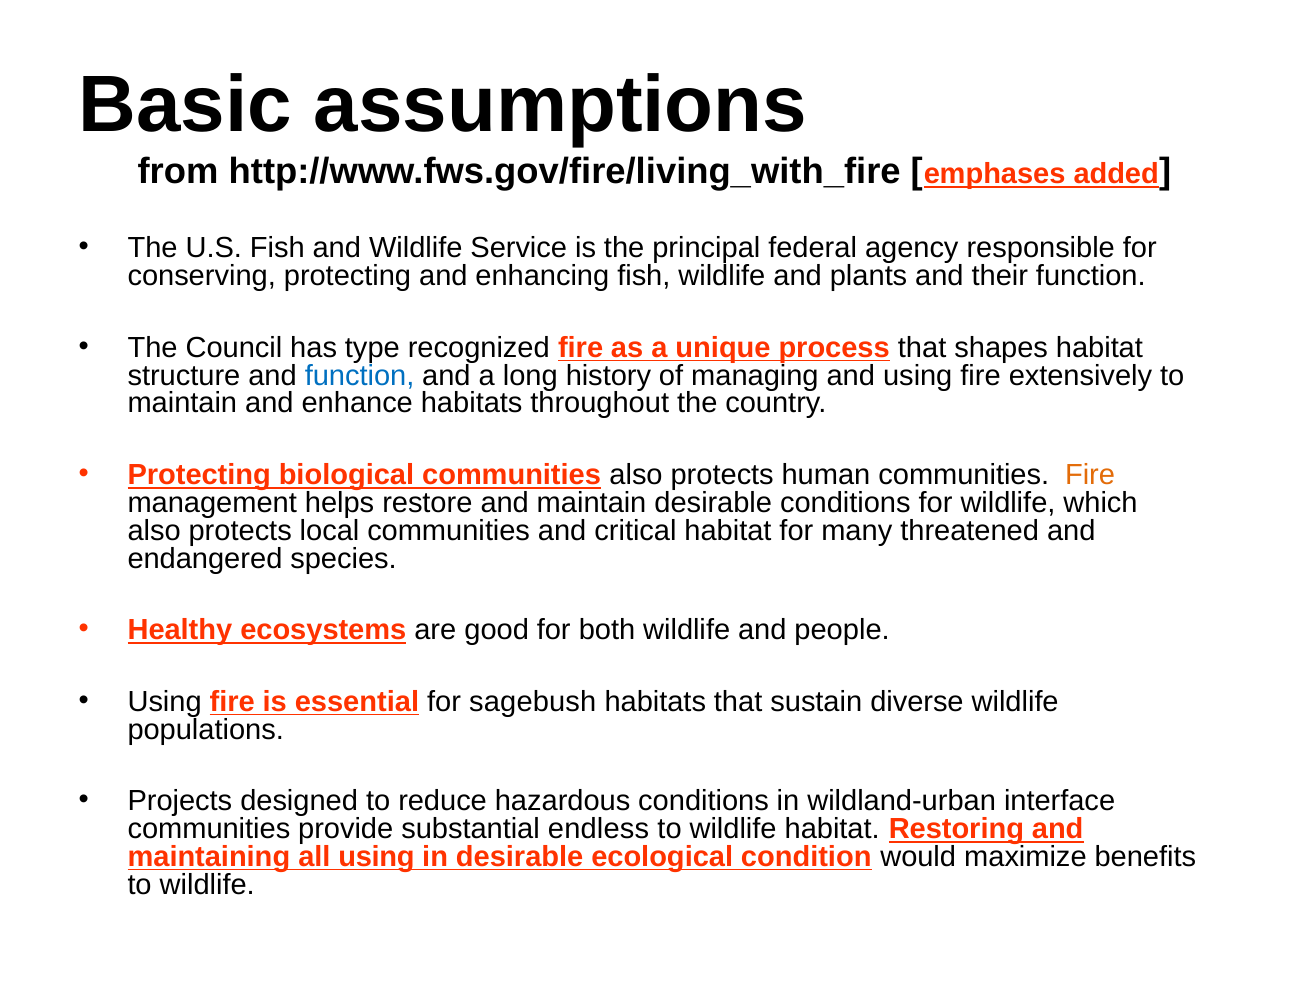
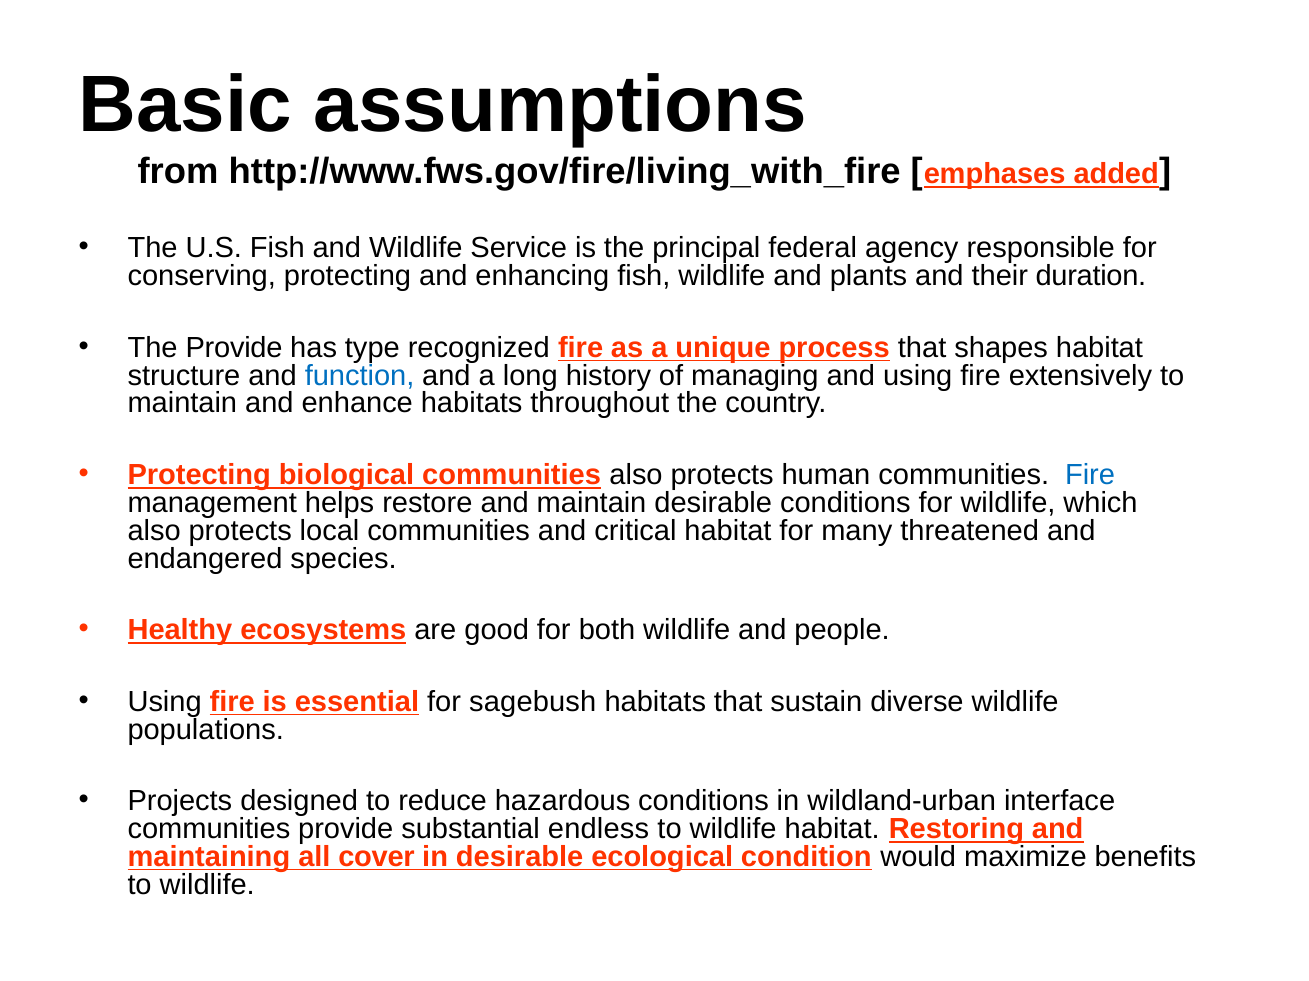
their function: function -> duration (1091, 276)
The Council: Council -> Provide (234, 348)
Fire colour: orange -> blue (1090, 475)
all using: using -> cover (377, 857)
